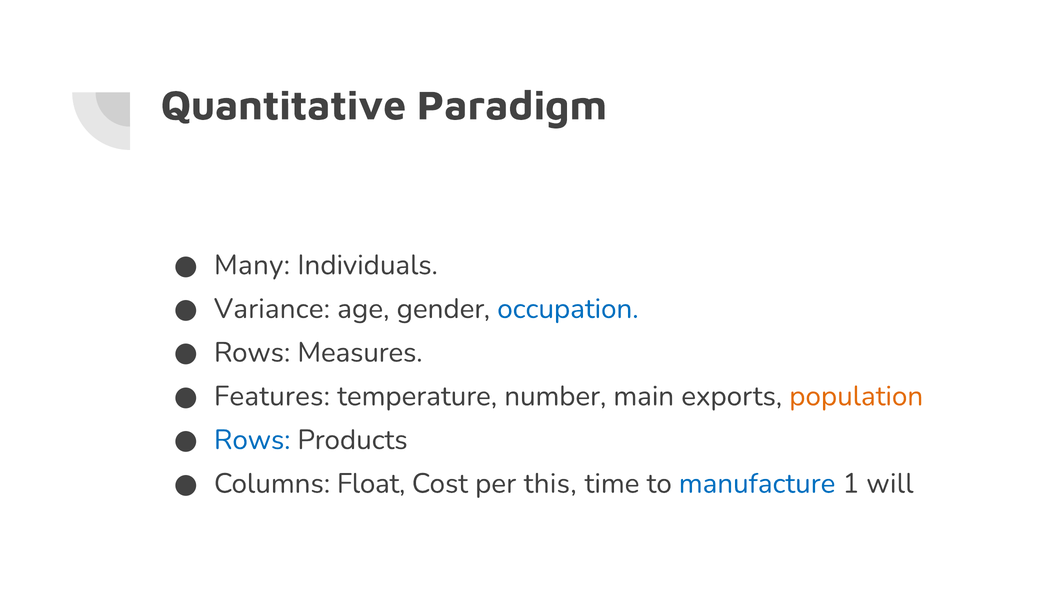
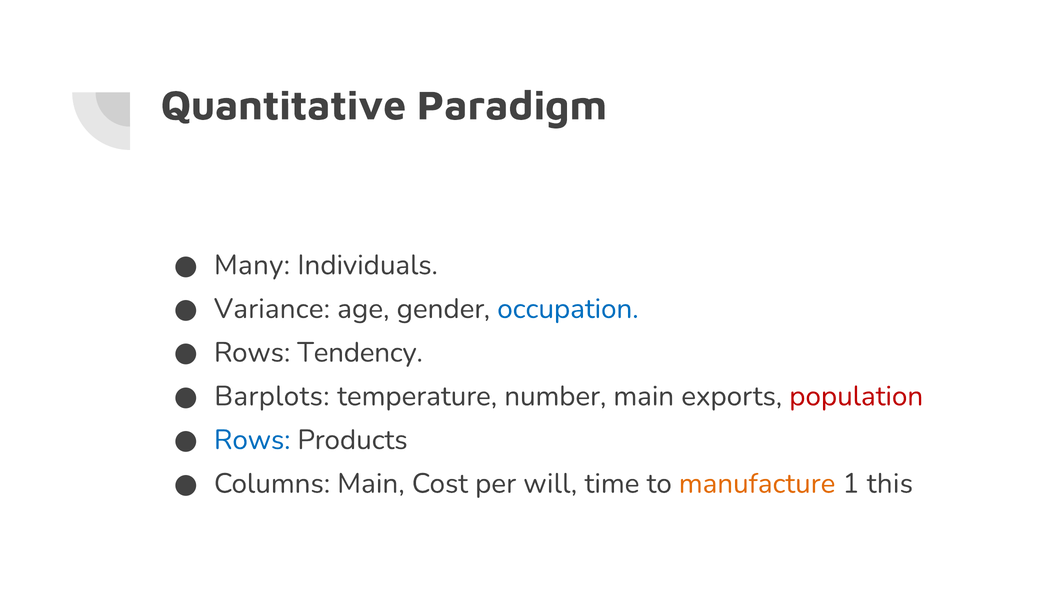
Measures: Measures -> Tendency (360, 352)
Features: Features -> Barplots (272, 396)
population colour: orange -> red (856, 396)
Columns Float: Float -> Main (371, 484)
this: this -> will (550, 484)
manufacture colour: blue -> orange (757, 484)
will: will -> this (890, 484)
